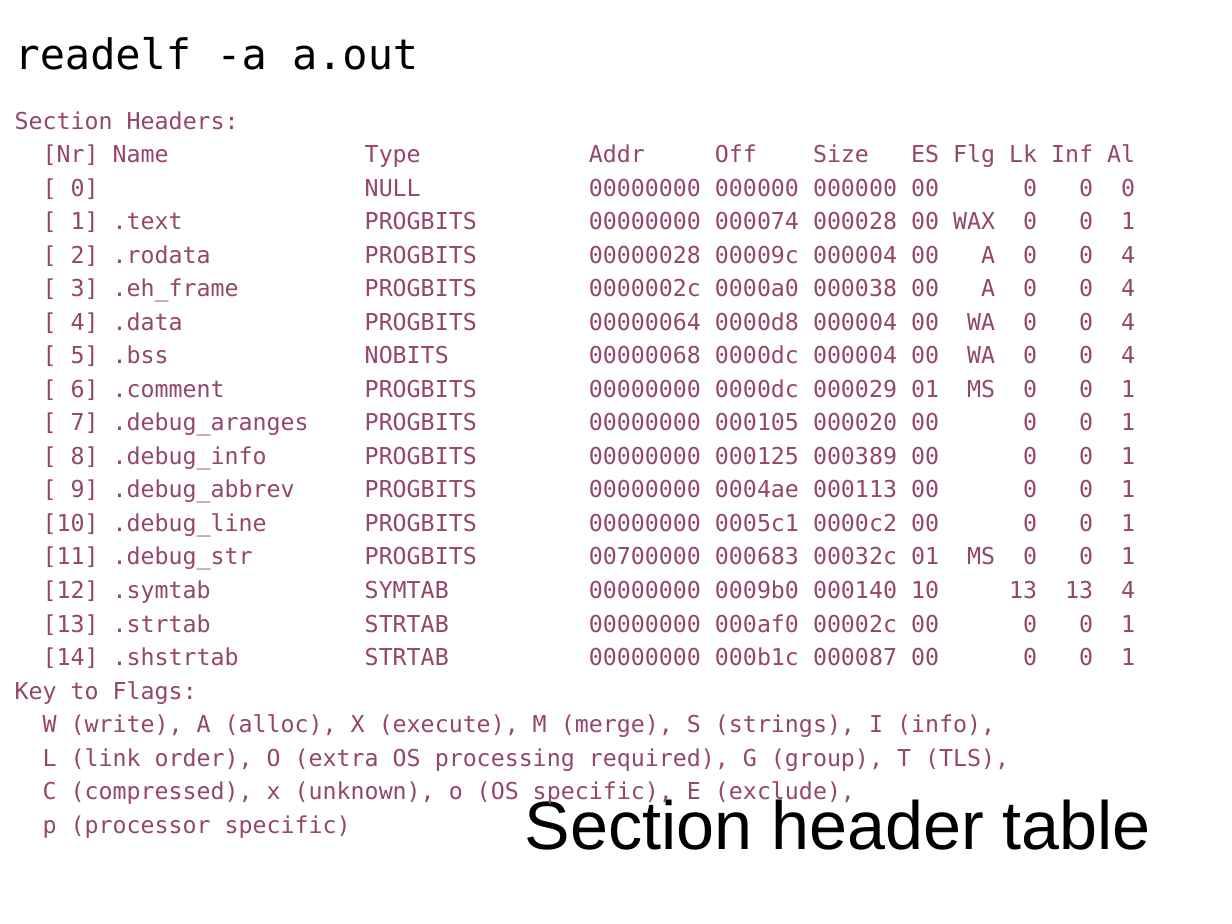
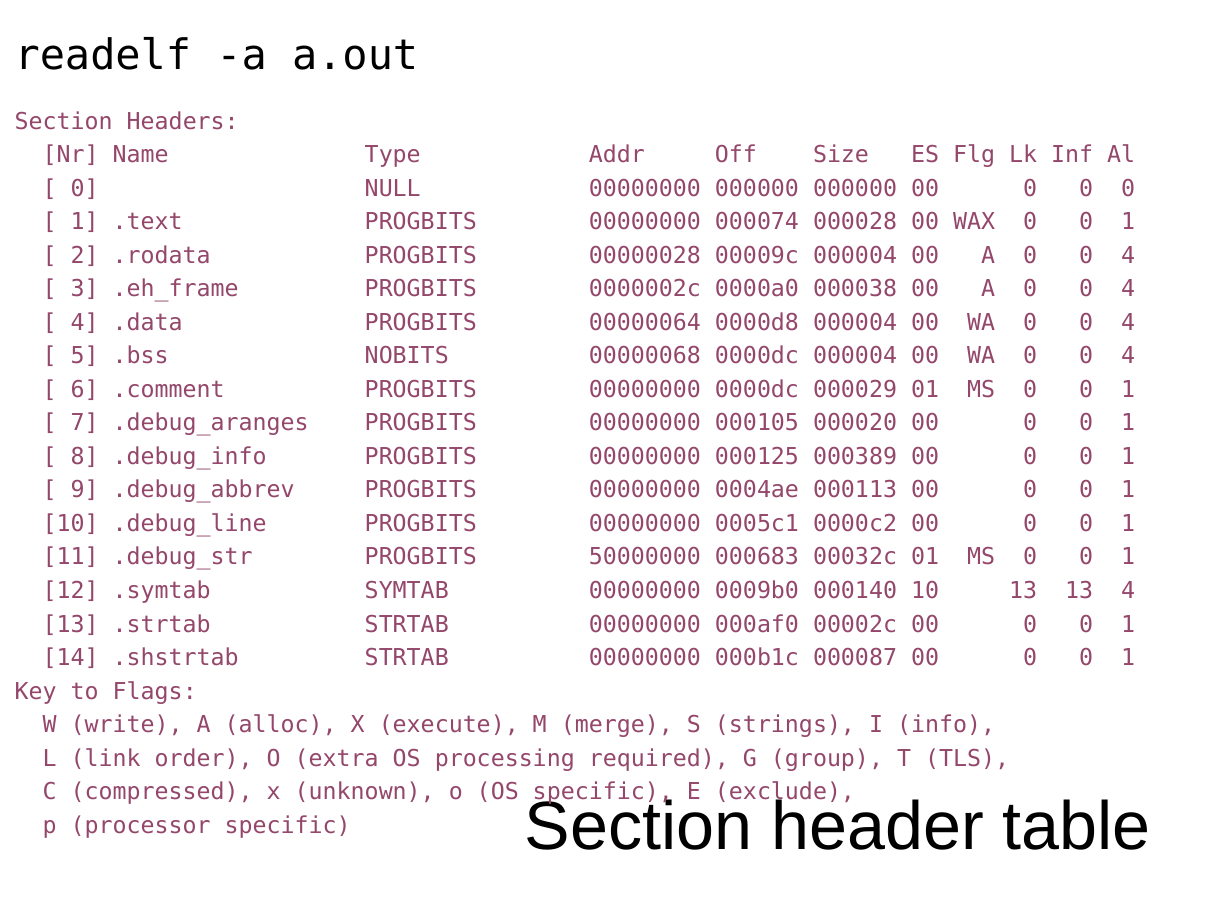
00700000: 00700000 -> 50000000 (645, 557)
